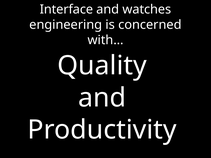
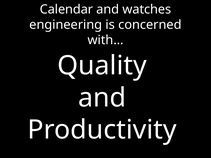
Interface: Interface -> Calendar (66, 9)
